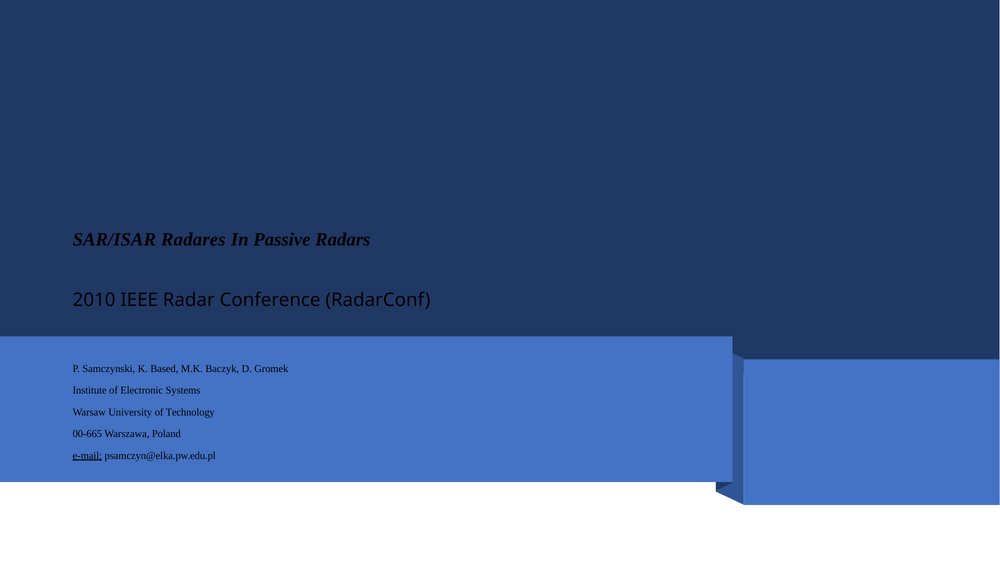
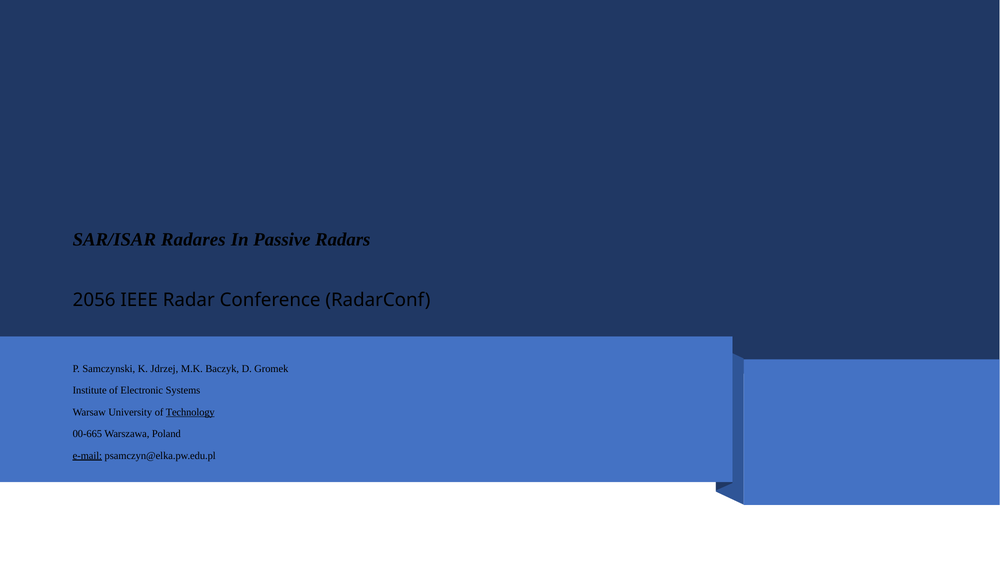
2010: 2010 -> 2056 (94, 300)
Based: Based -> Jdrzej (164, 368)
Technology underline: none -> present (190, 412)
